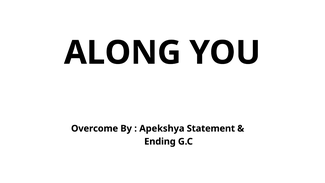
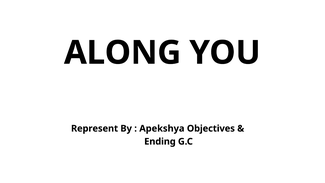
Overcome: Overcome -> Represent (95, 128)
Statement: Statement -> Objectives (211, 128)
